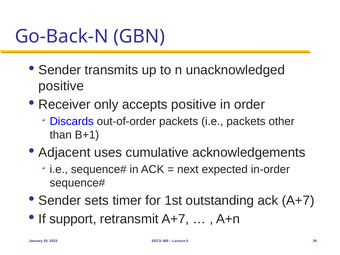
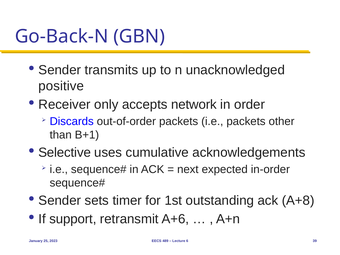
accepts positive: positive -> network (194, 104)
Adjacent: Adjacent -> Selective (65, 152)
ack A+7: A+7 -> A+8 (298, 200)
retransmit A+7: A+7 -> A+6 (175, 219)
